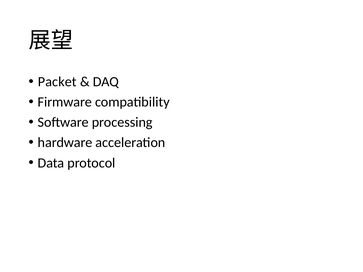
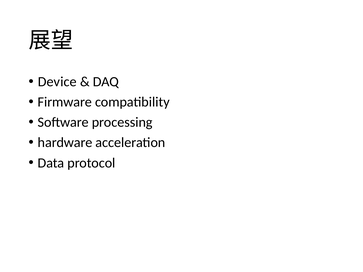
Packet: Packet -> Device (57, 82)
